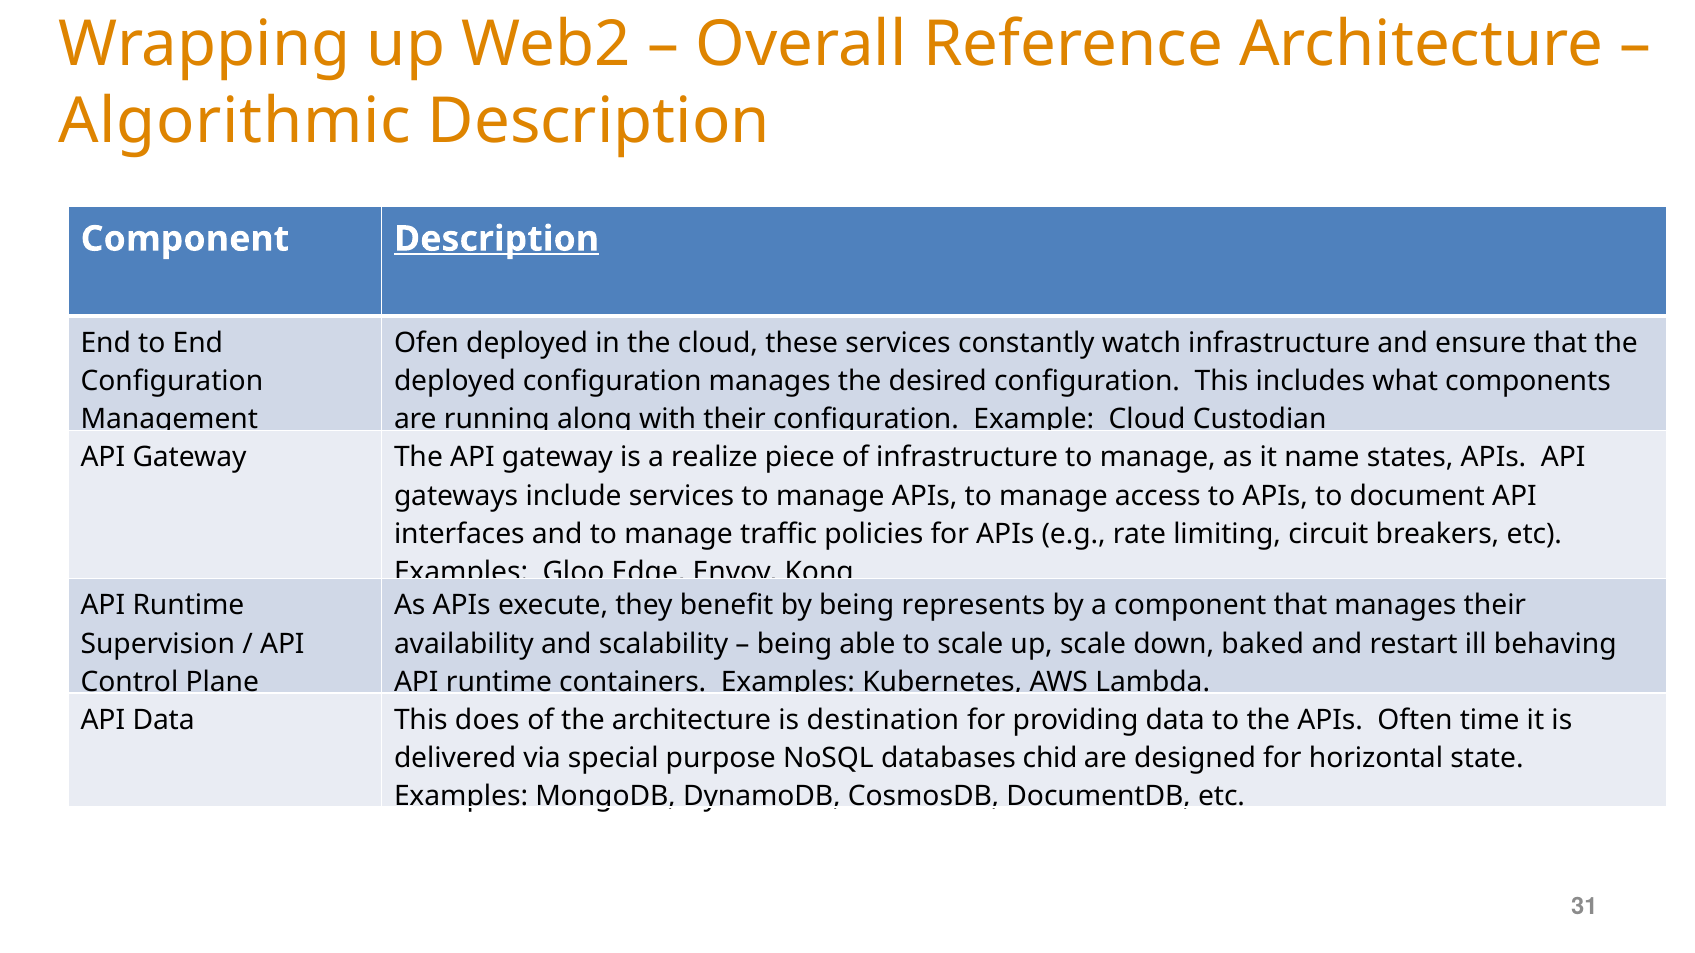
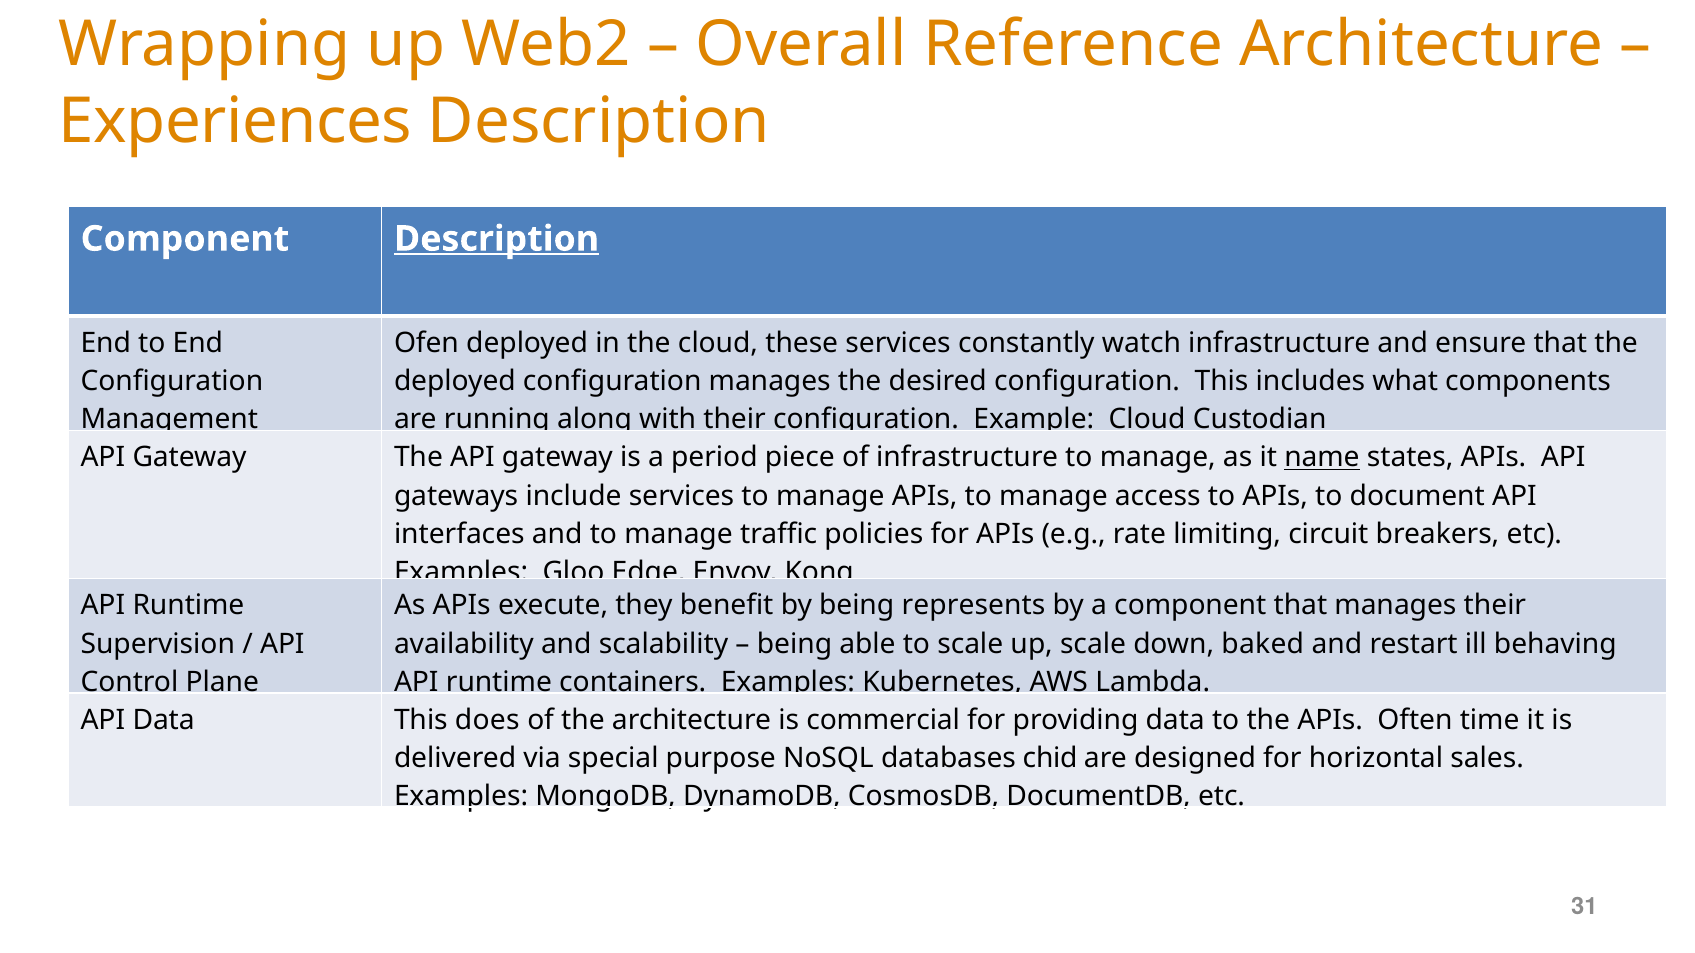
Algorithmic: Algorithmic -> Experiences (235, 121)
realize: realize -> period (714, 458)
name underline: none -> present (1322, 458)
destination: destination -> commercial (883, 720)
state: state -> sales (1487, 759)
